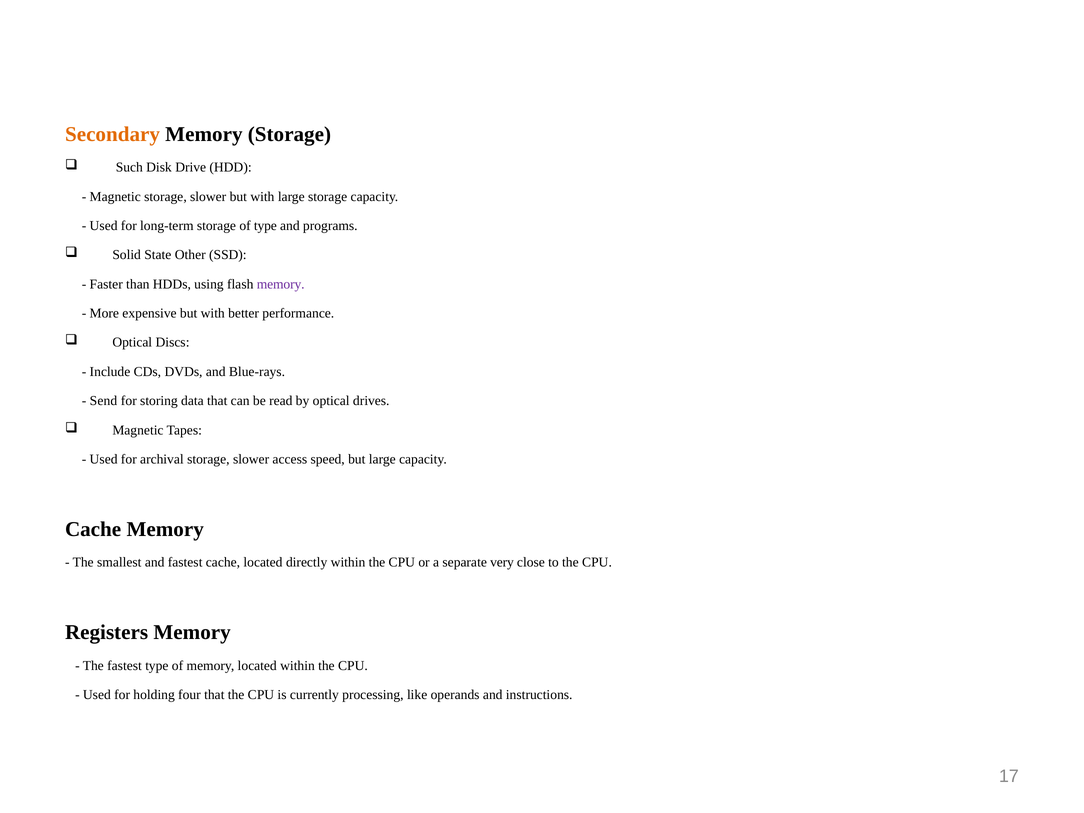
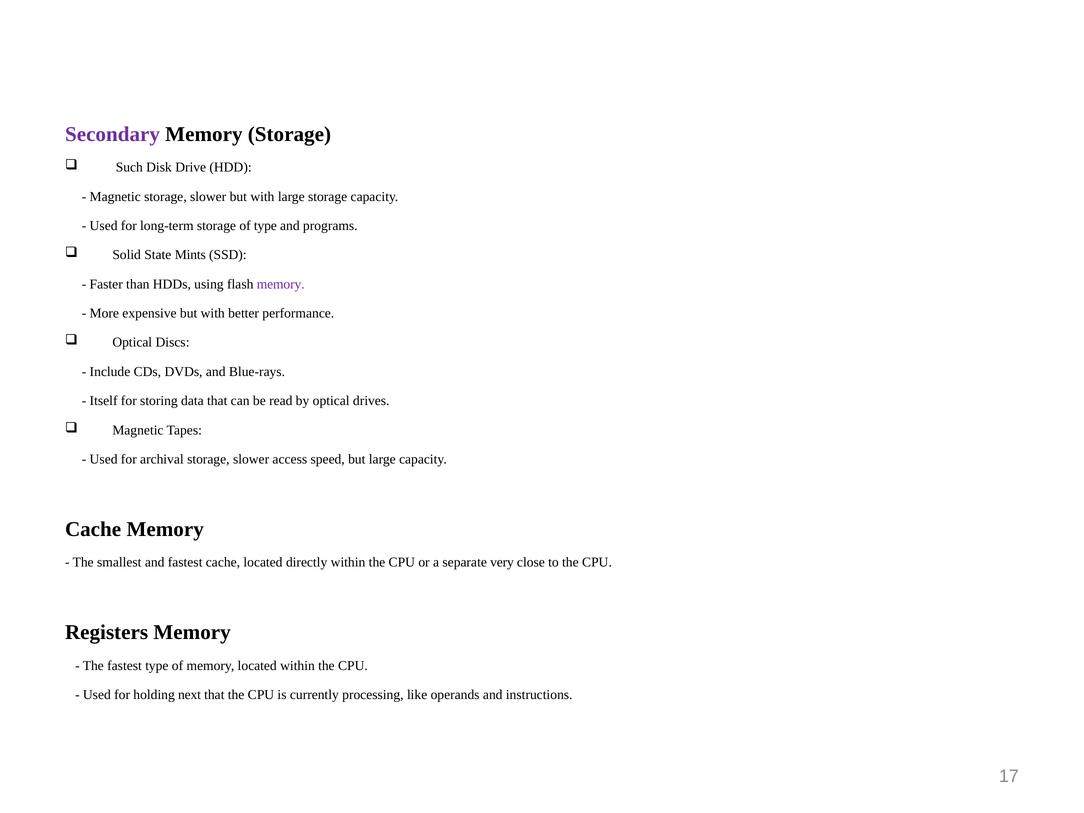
Secondary colour: orange -> purple (112, 134)
Other: Other -> Mints (190, 255)
Send: Send -> Itself (104, 401)
four: four -> next (189, 695)
